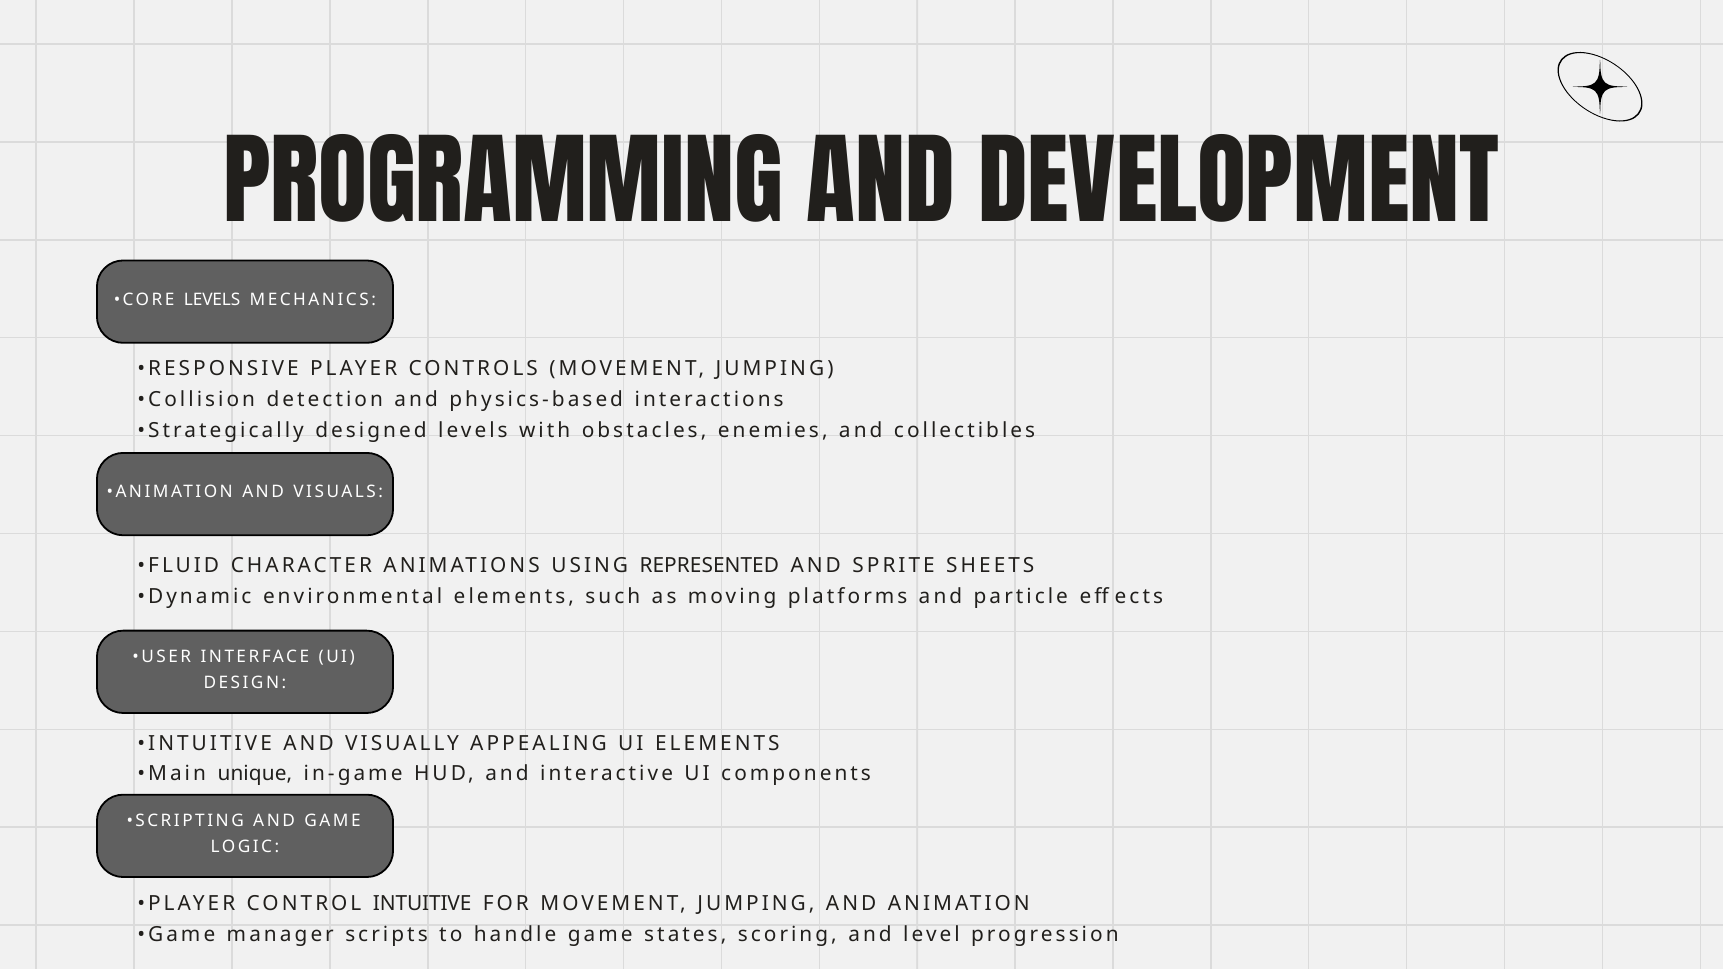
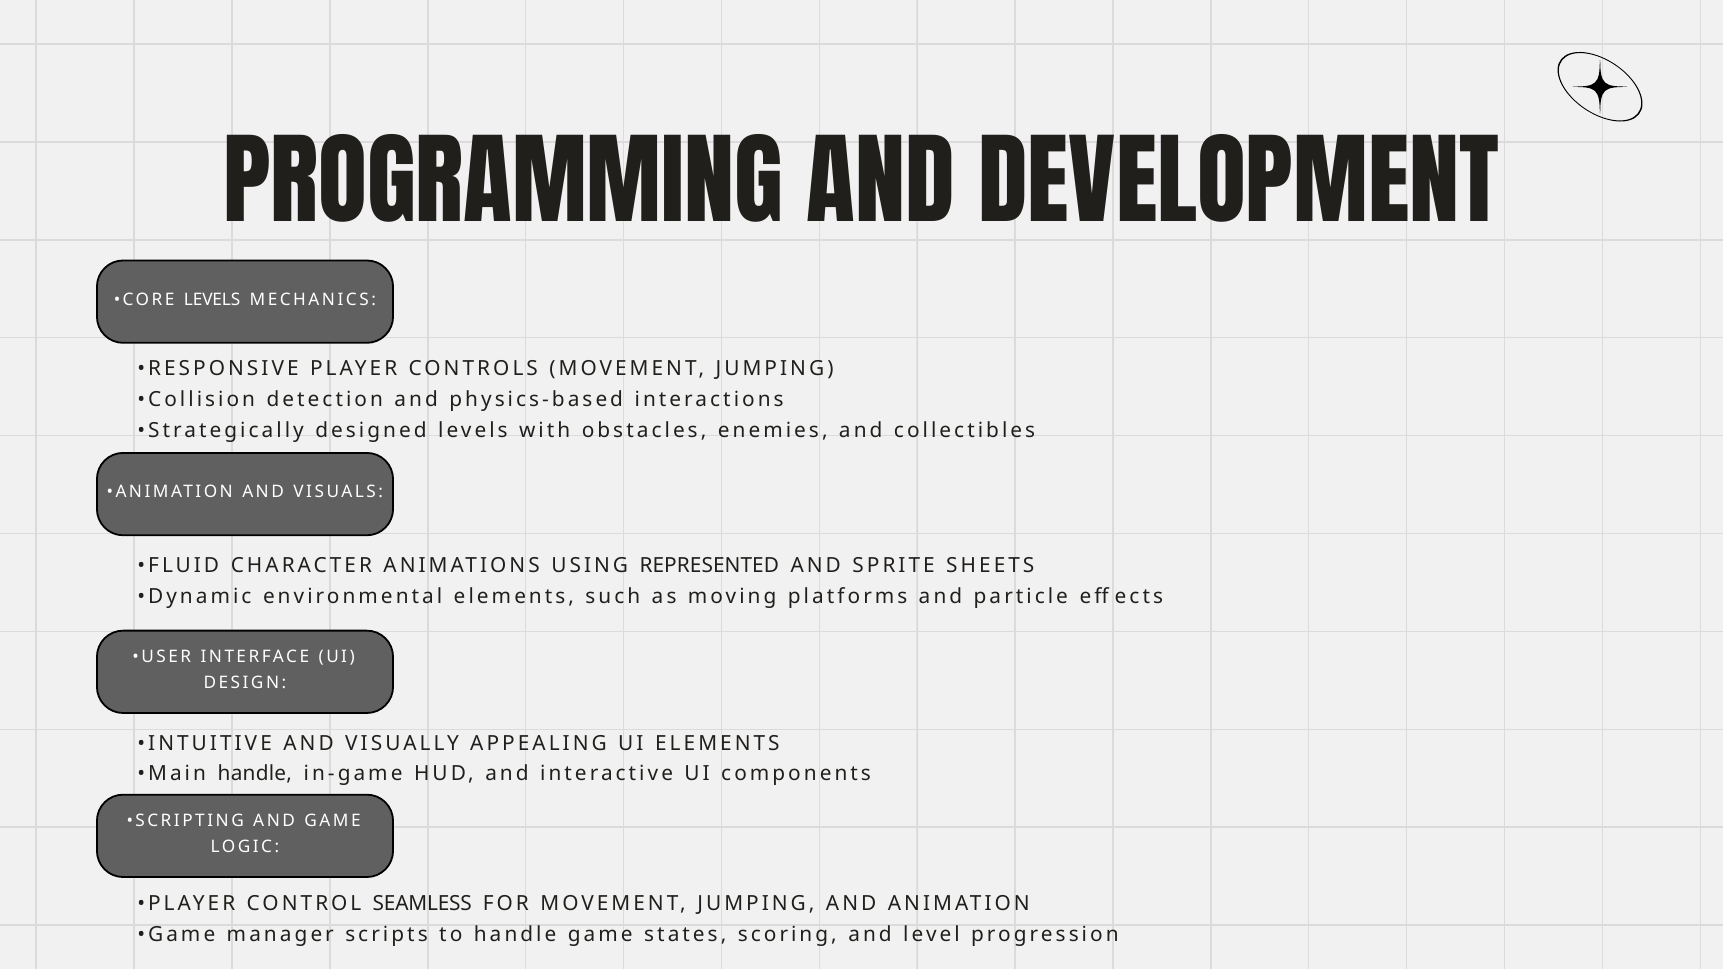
Main unique: unique -> handle (255, 774)
CONTROL INTUITIVE: INTUITIVE -> SEAMLESS (422, 904)
